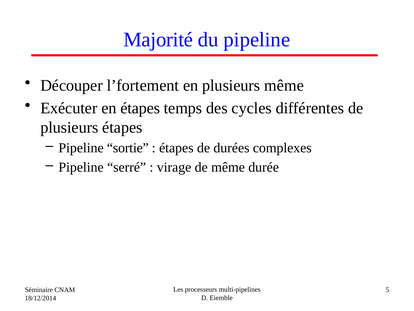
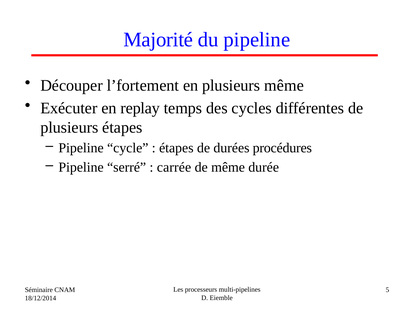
en étapes: étapes -> replay (140, 108)
sortie: sortie -> cycle (128, 148)
complexes: complexes -> procédures (282, 148)
virage: virage -> carrée (174, 167)
